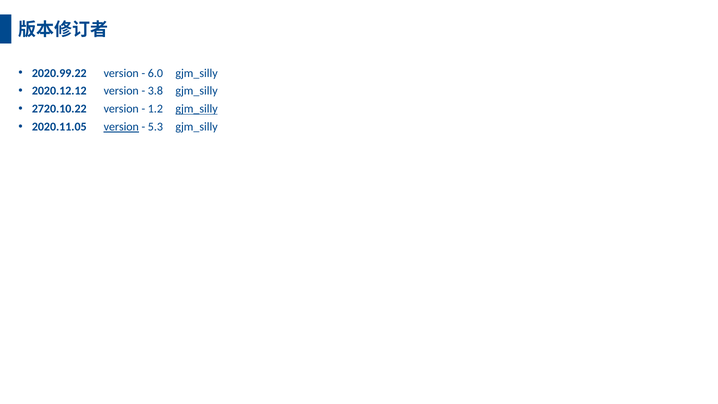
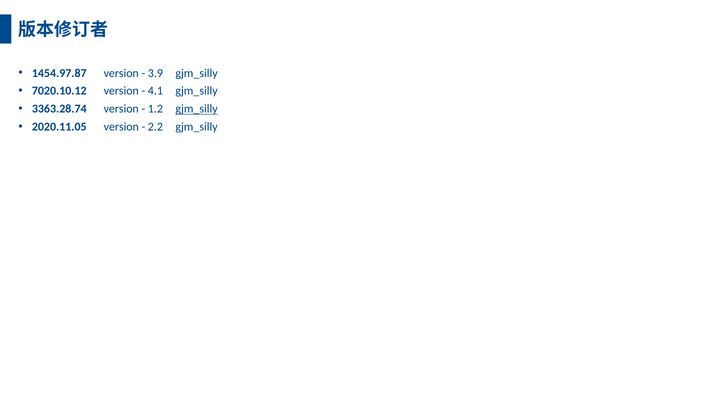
2020.99.22: 2020.99.22 -> 1454.97.87 (59, 73)
6.0: 6.0 -> 3.9 (155, 73)
2020.12.12: 2020.12.12 -> 7020.10.12 (59, 91)
3.8: 3.8 -> 4.1 (155, 91)
2720.10.22: 2720.10.22 -> 3363.28.74 (59, 109)
version underline: present -> none (121, 127)
5.3: 5.3 -> 2.2 (155, 127)
